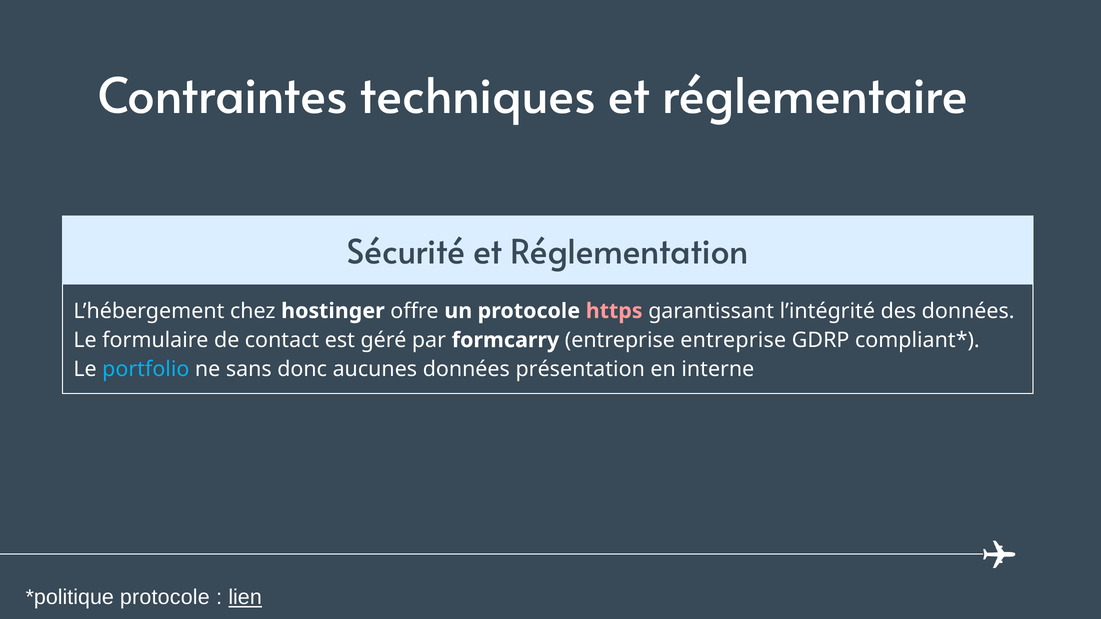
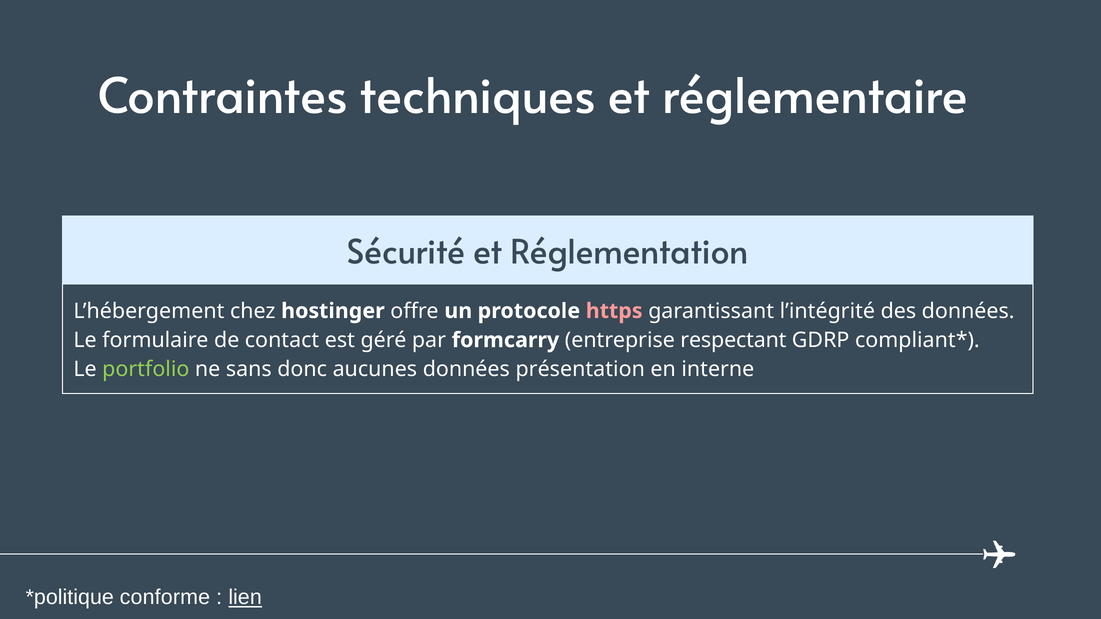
entreprise entreprise: entreprise -> respectant (733, 340)
portfolio colour: light blue -> light green (146, 369)
protocole: protocole -> conforme (165, 597)
